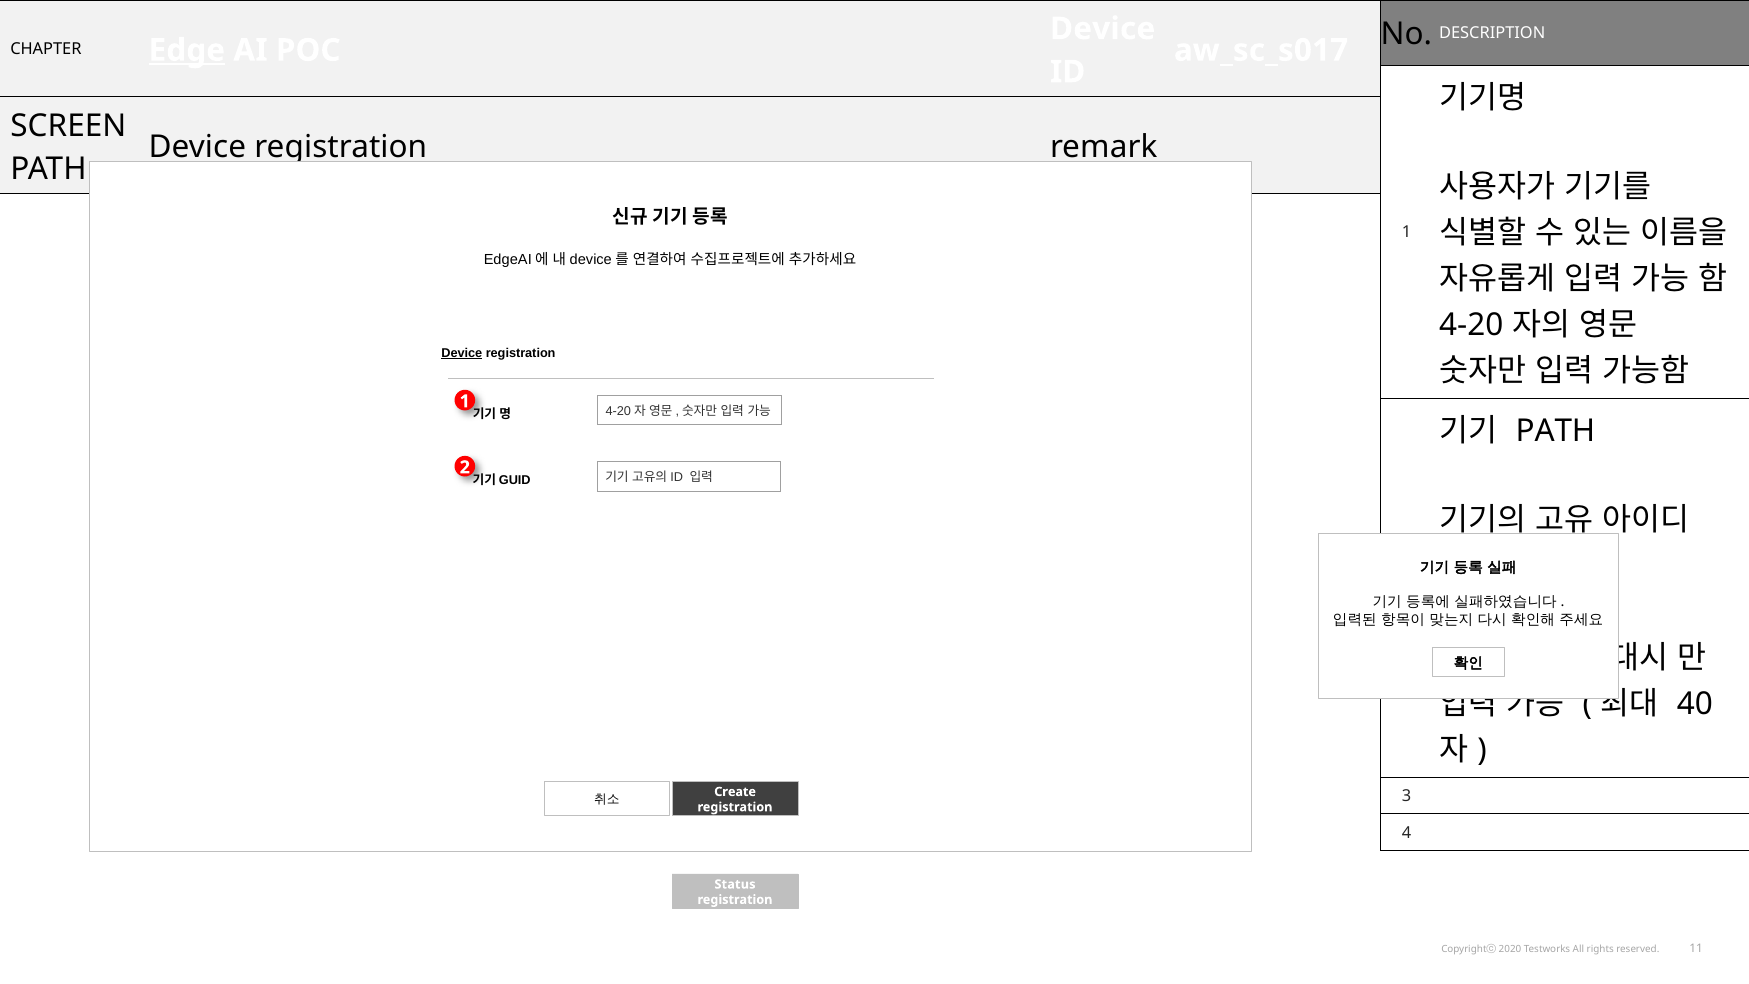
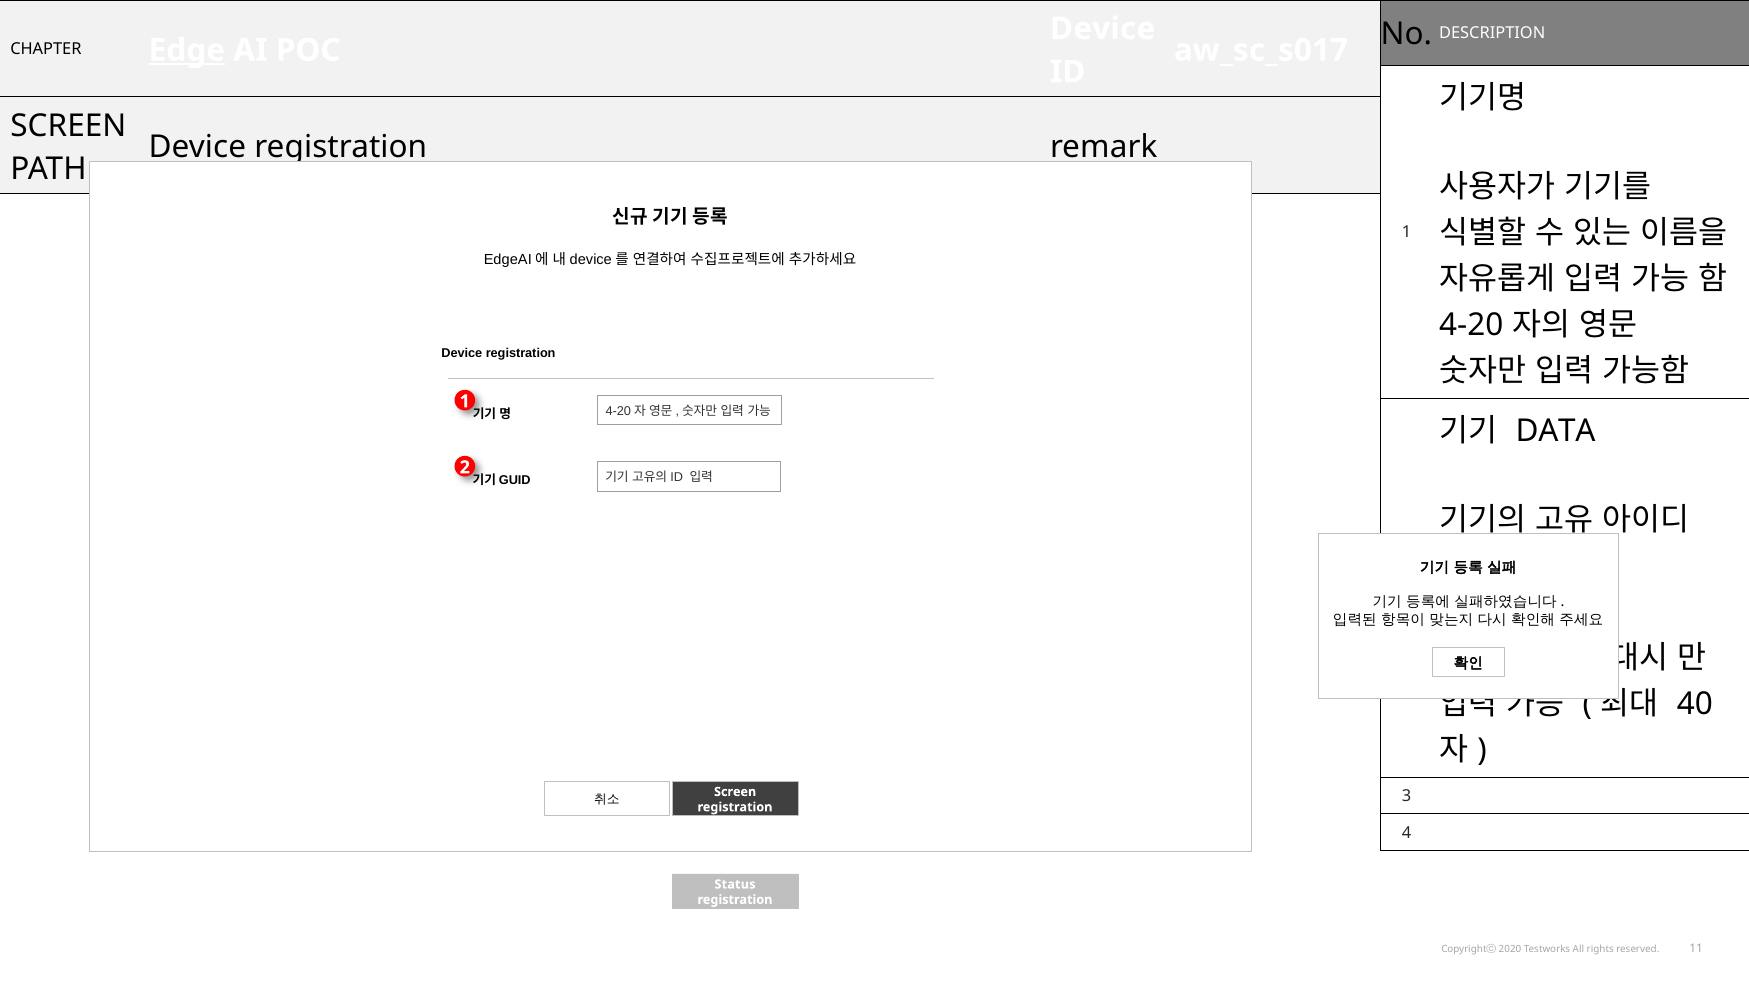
Device underline: present -> none (462, 353)
PATH: PATH -> DATA (1556, 431)
Create: Create -> Screen (735, 792)
